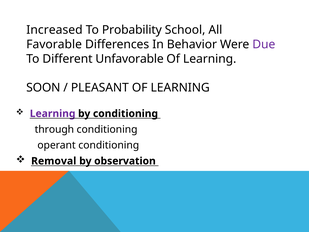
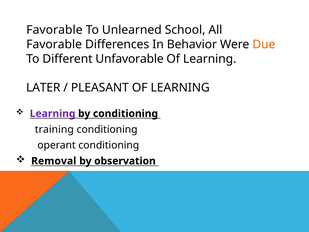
Increased: Increased -> Favorable (54, 30)
Probability: Probability -> Unlearned (132, 30)
Due colour: purple -> orange (264, 44)
SOON: SOON -> LATER (43, 88)
through: through -> training (54, 129)
